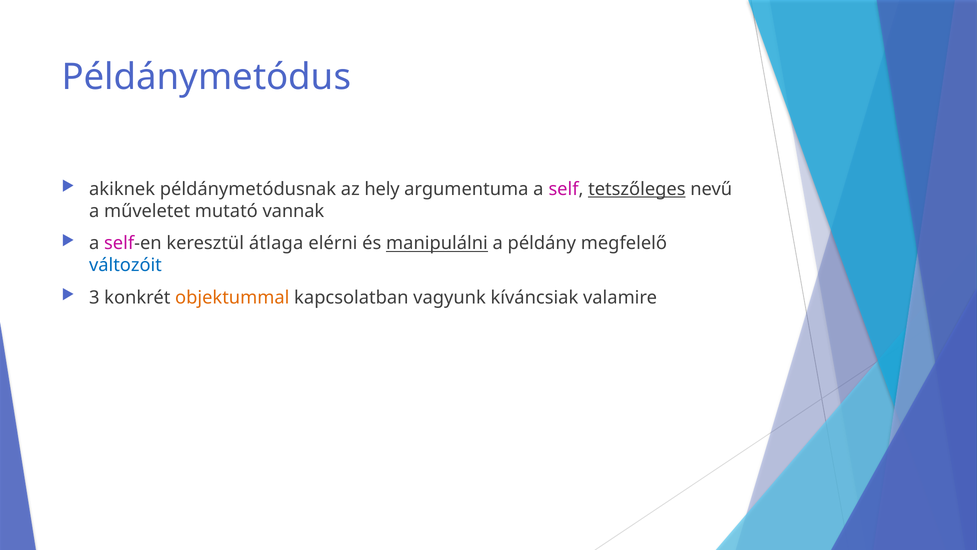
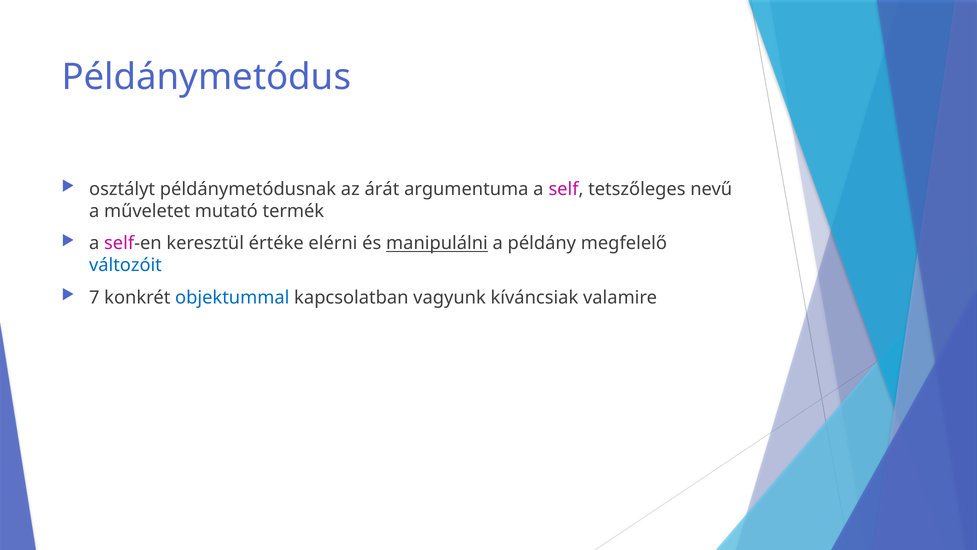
akiknek: akiknek -> osztályt (122, 189)
hely: hely -> árát (382, 189)
tetszőleges underline: present -> none (637, 189)
vannak: vannak -> termék (293, 211)
átlaga: átlaga -> értéke (276, 243)
3: 3 -> 7 (94, 297)
objektummal colour: orange -> blue (232, 297)
